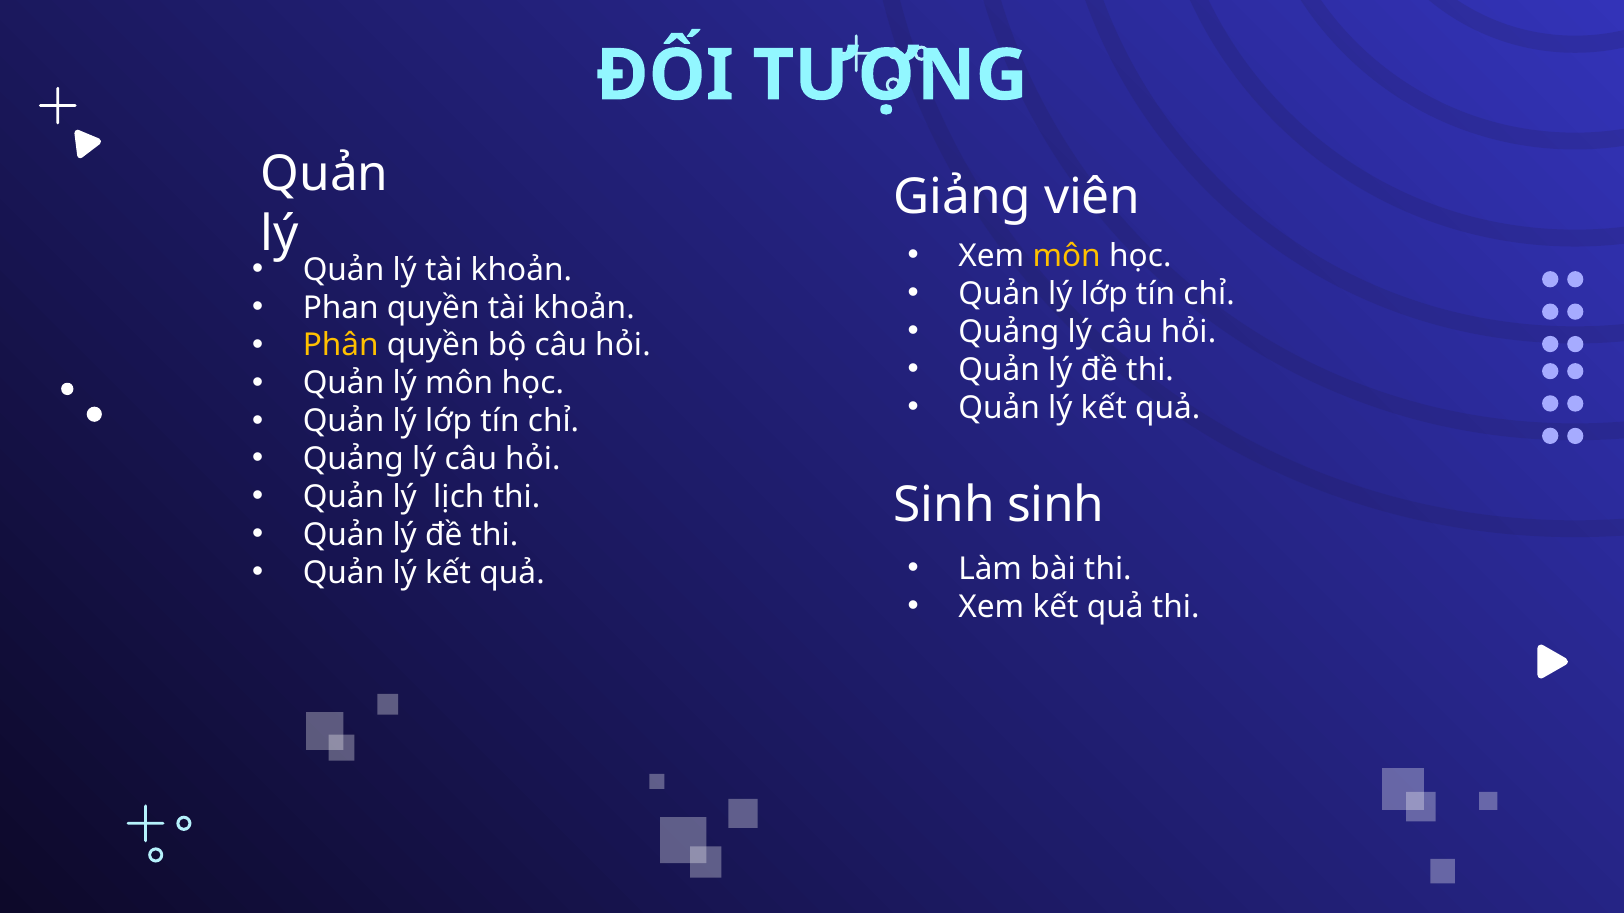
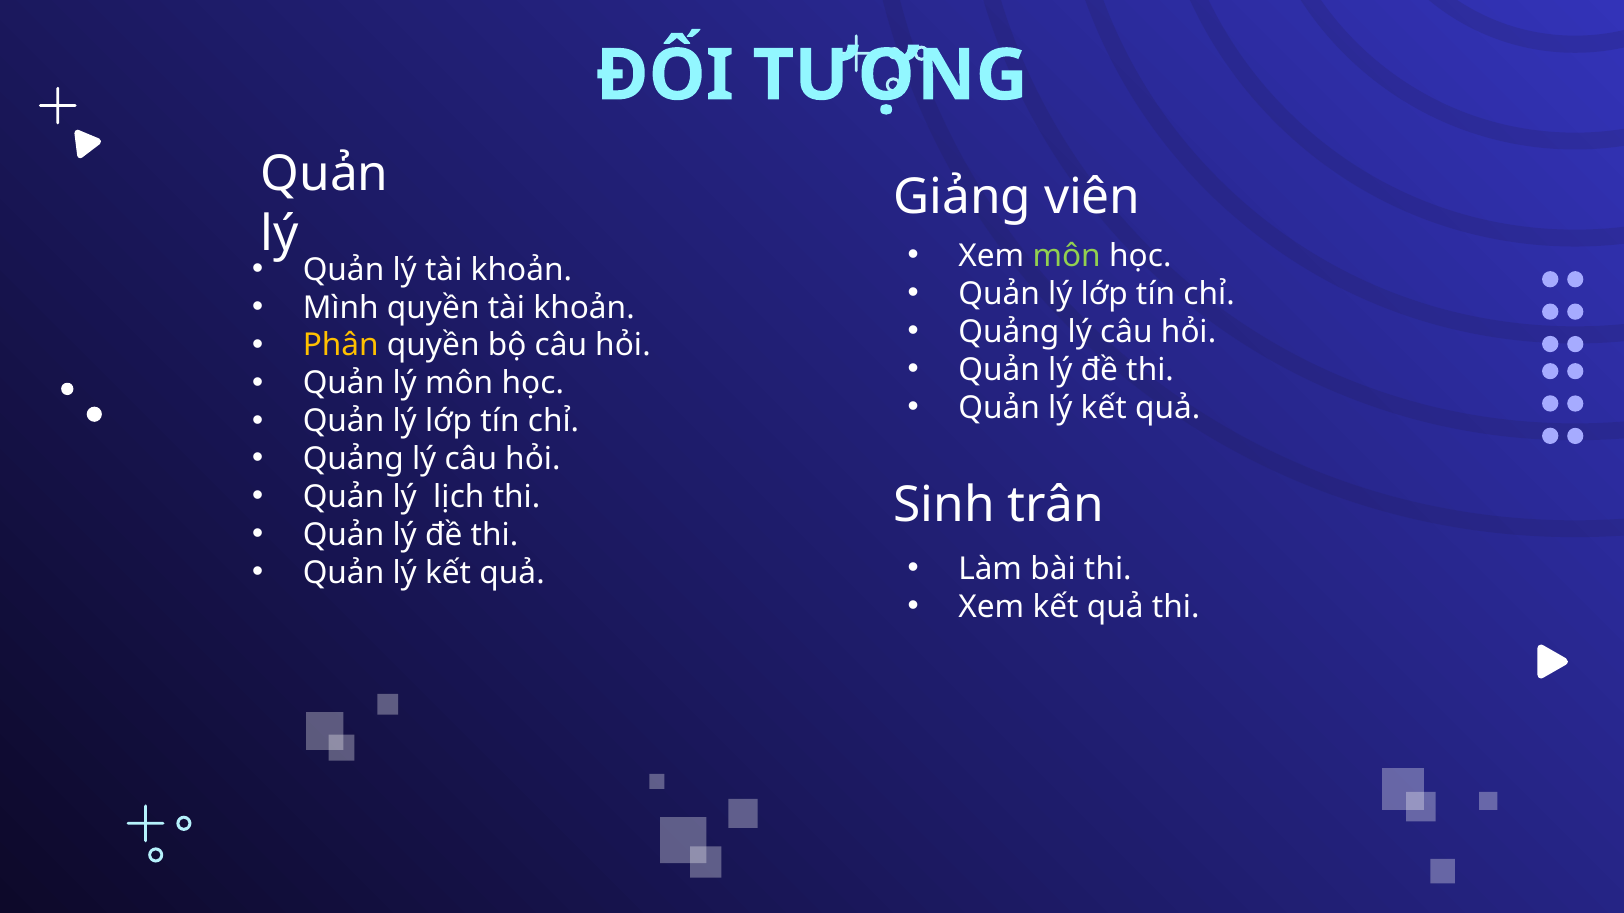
môn colour: yellow -> light green (1067, 256)
Phan: Phan -> Mình (341, 308)
Sinh sinh: sinh -> trân (1056, 505)
